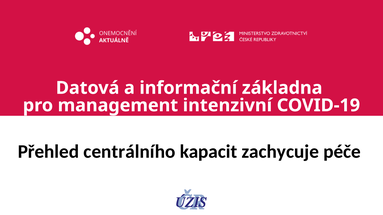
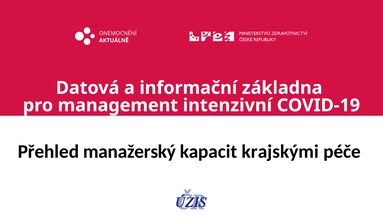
centrálního: centrálního -> manažerský (130, 152)
zachycuje: zachycuje -> krajskými (280, 152)
